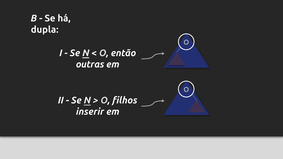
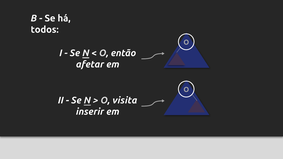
dupla: dupla -> todos (45, 30)
outras: outras -> afetar (90, 64)
filhos: filhos -> visita (125, 100)
